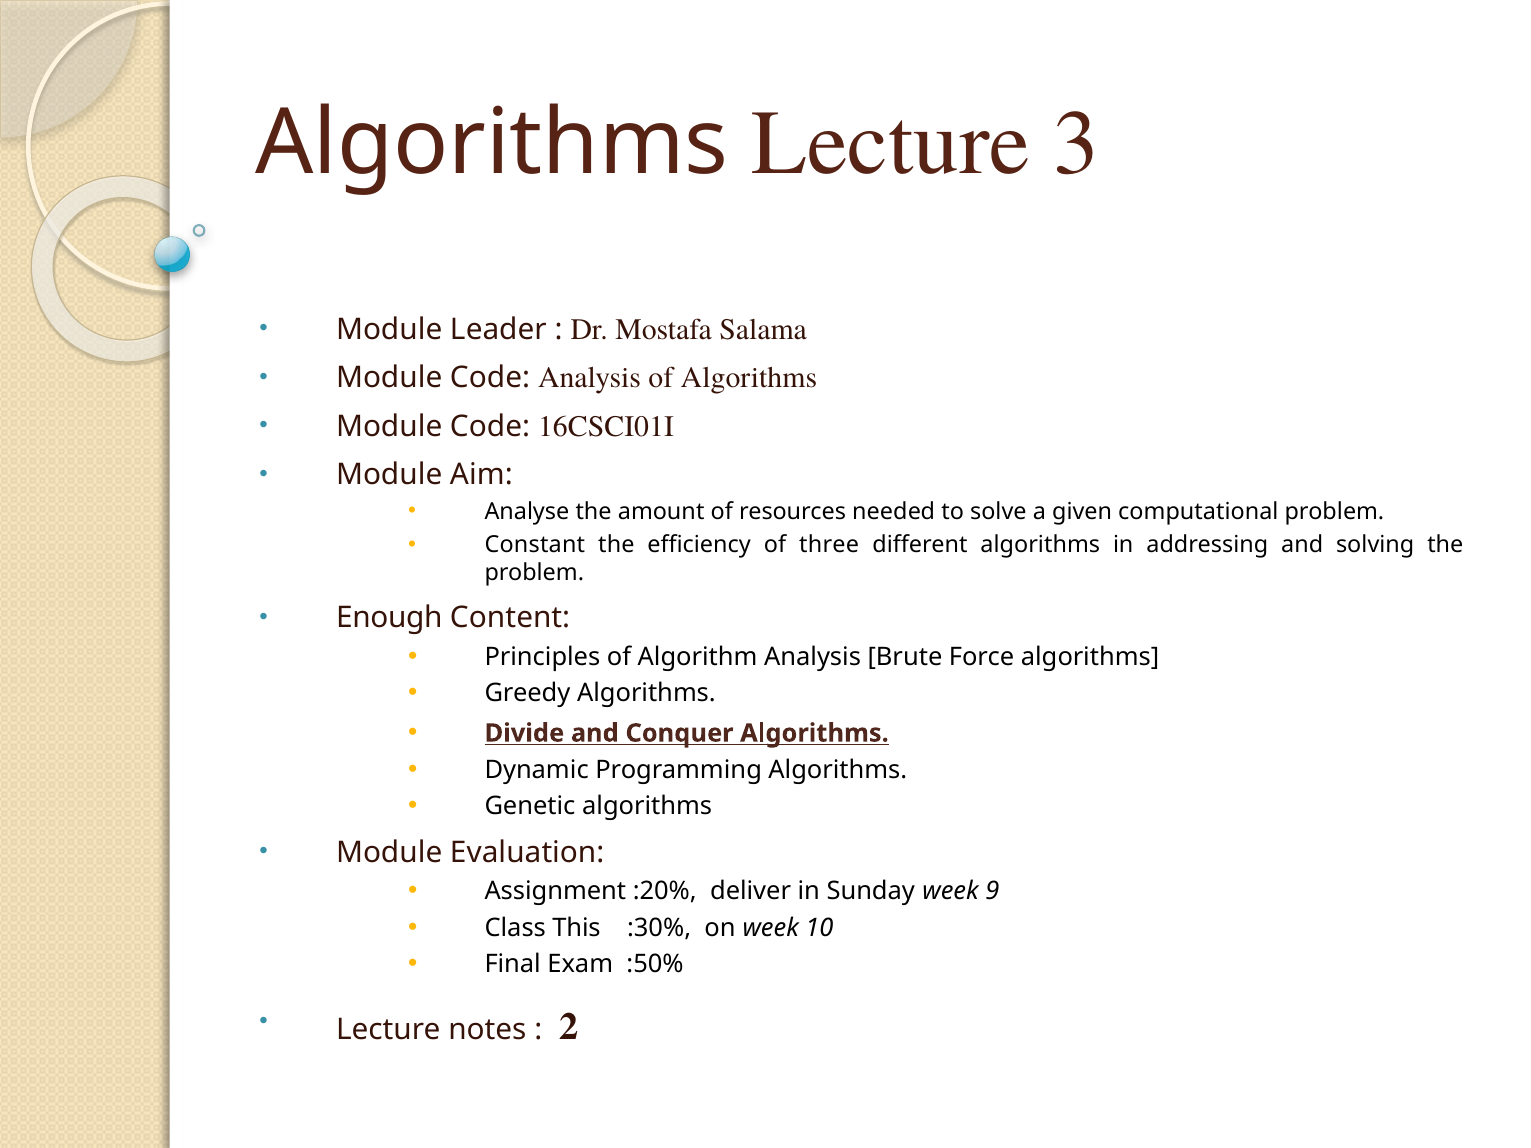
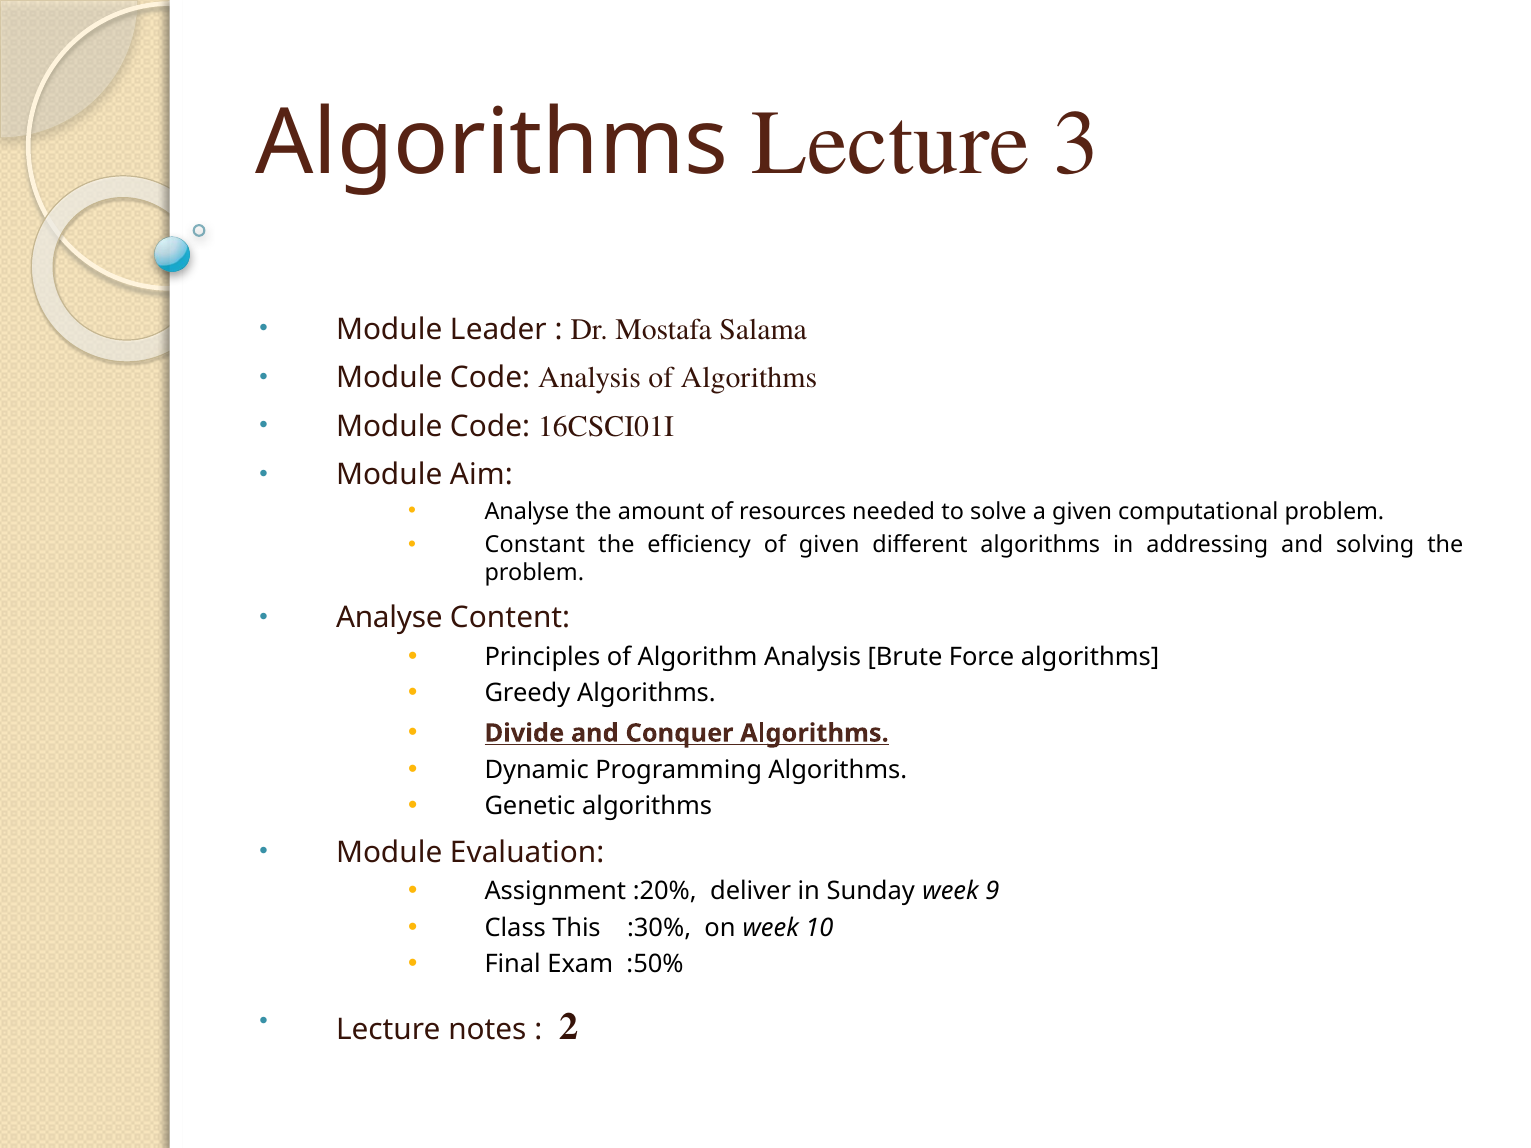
of three: three -> given (829, 545)
Enough: Enough -> Analyse (389, 618)
